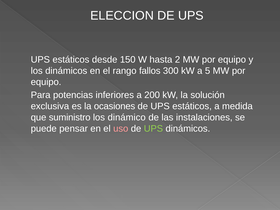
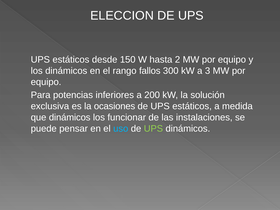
5: 5 -> 3 (208, 71)
que suministro: suministro -> dinámicos (70, 117)
dinámico: dinámico -> funcionar (127, 117)
uso colour: pink -> light blue (121, 129)
